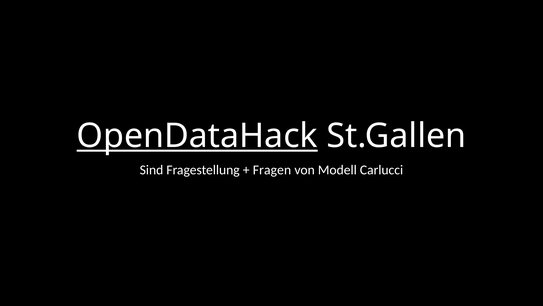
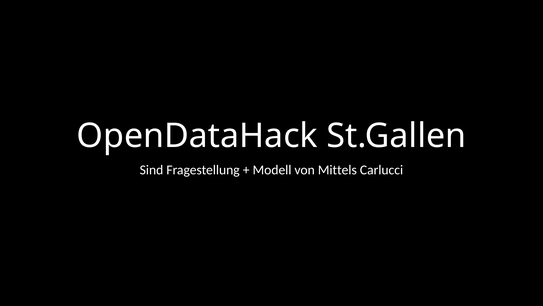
OpenDataHack underline: present -> none (197, 136)
Fragen: Fragen -> Modell (272, 170)
Modell: Modell -> Mittels (337, 170)
